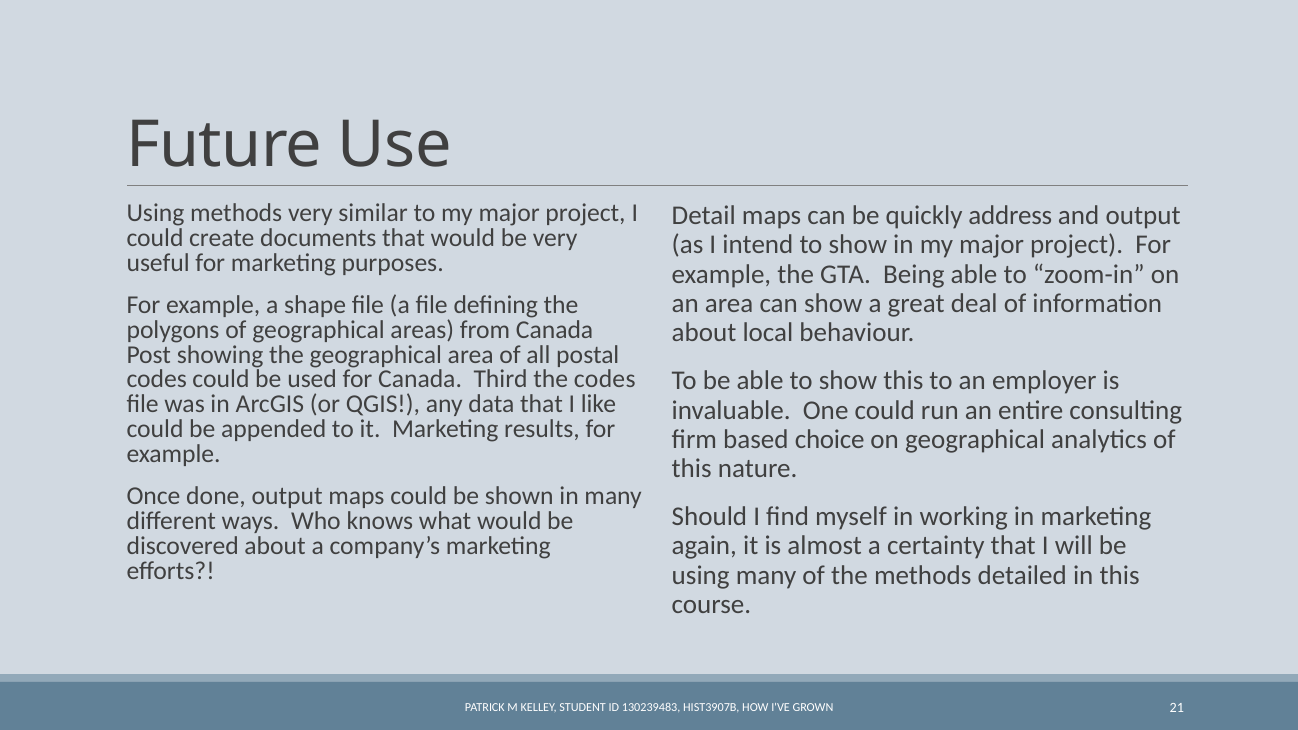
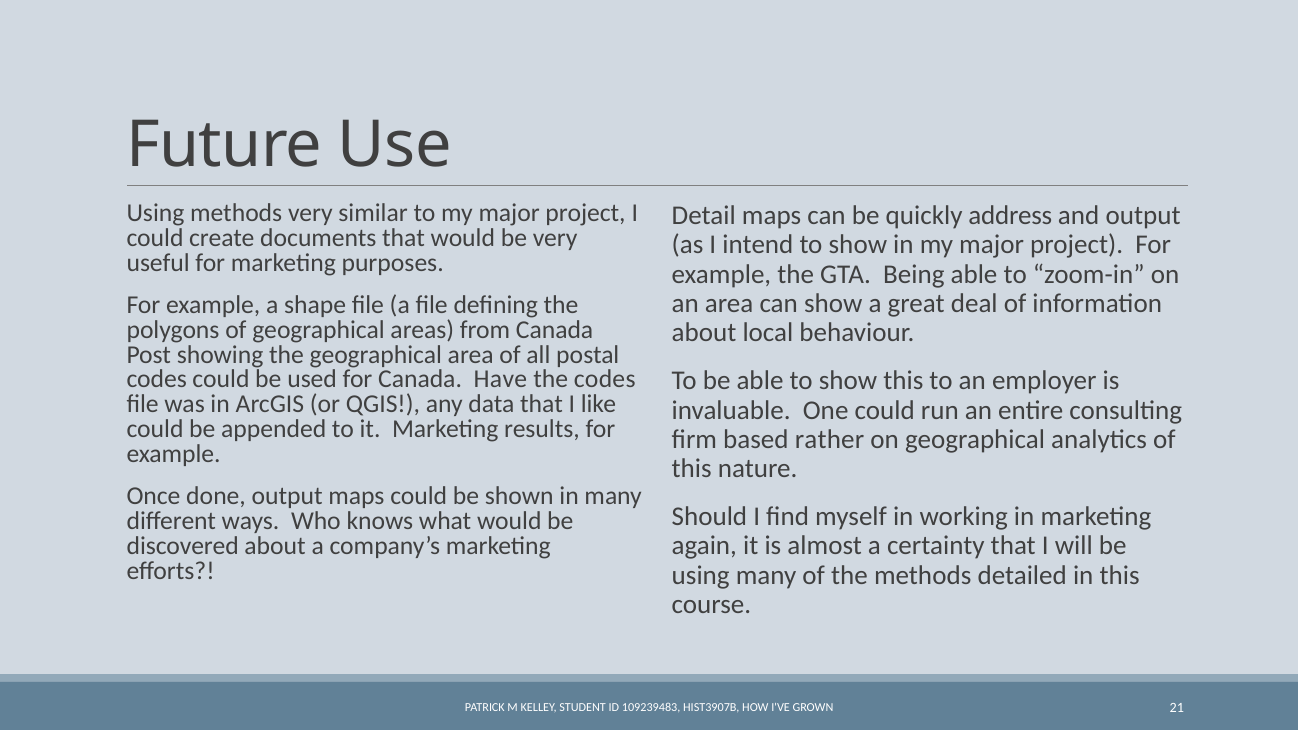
Third: Third -> Have (500, 380)
choice: choice -> rather (829, 439)
130239483: 130239483 -> 109239483 (651, 708)
